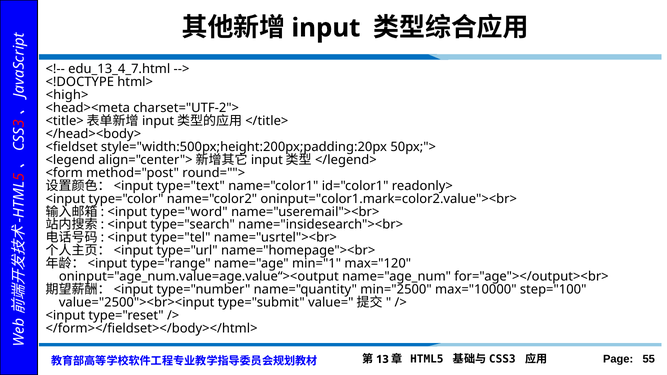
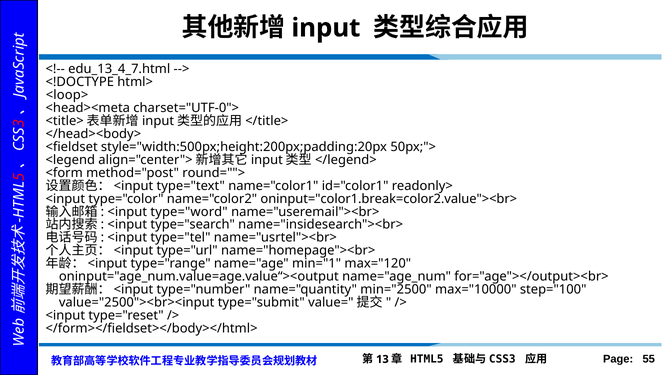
<high>: <high> -> <loop> (67, 95)
charset="UTF-2">: charset="UTF-2"> -> charset="UTF-0"> (186, 108)
oninput="color1.mark=color2.value"><br>: oninput="color1.mark=color2.value"><br> -> oninput="color1.break=color2.value"><br> (389, 199)
